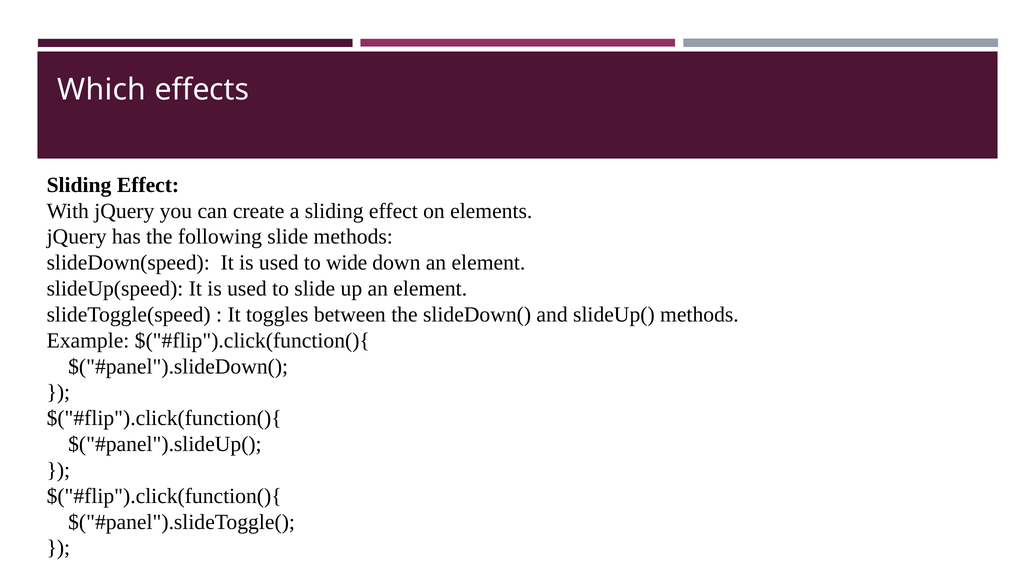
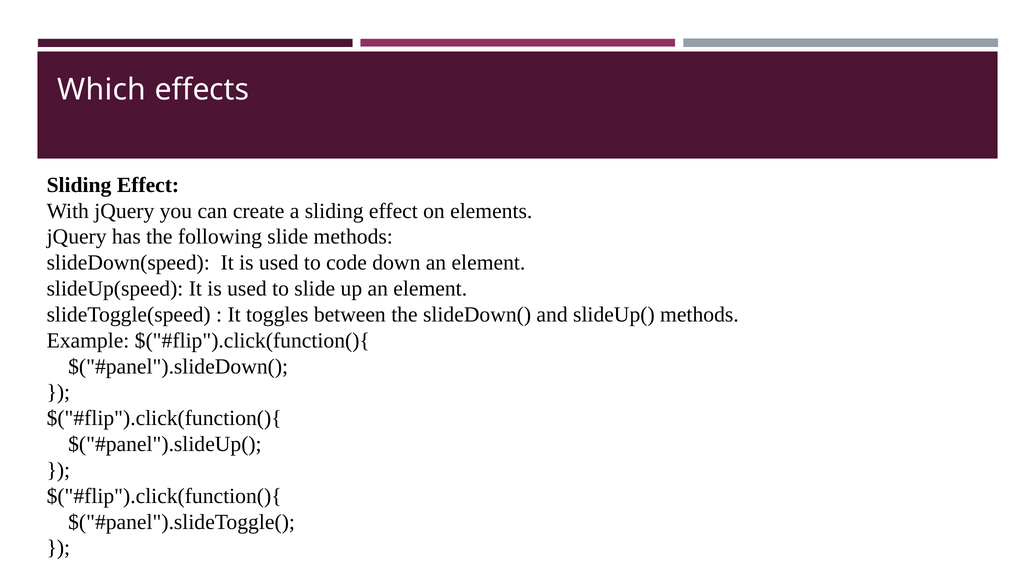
wide: wide -> code (347, 263)
